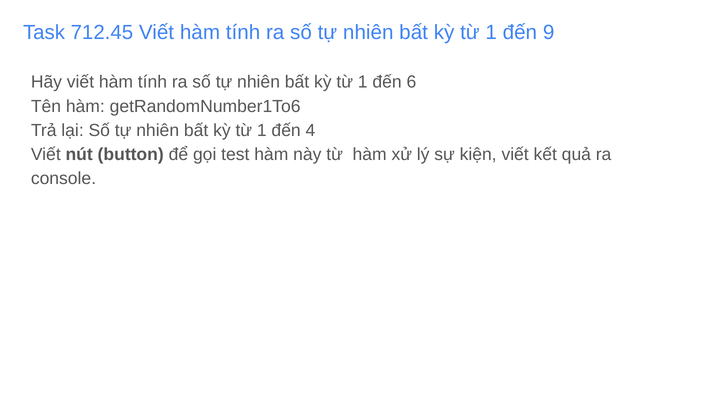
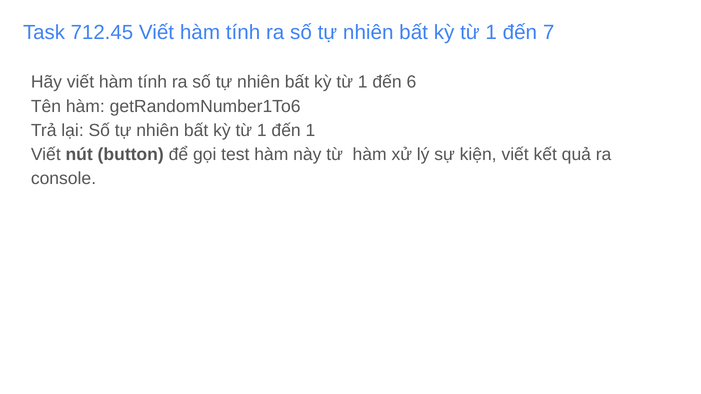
9: 9 -> 7 (549, 33)
đến 4: 4 -> 1 (310, 130)
